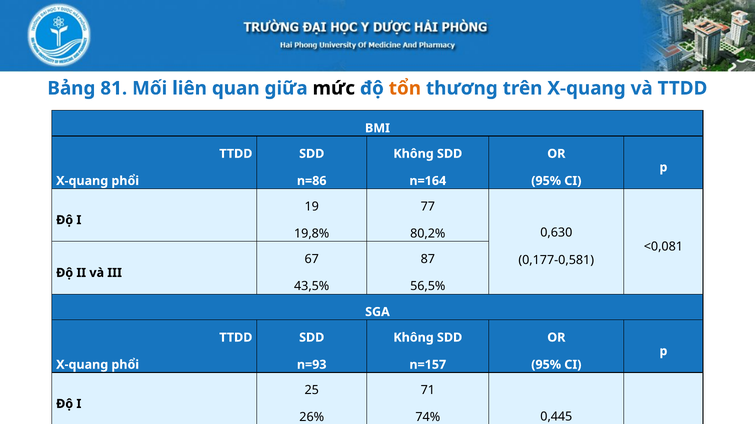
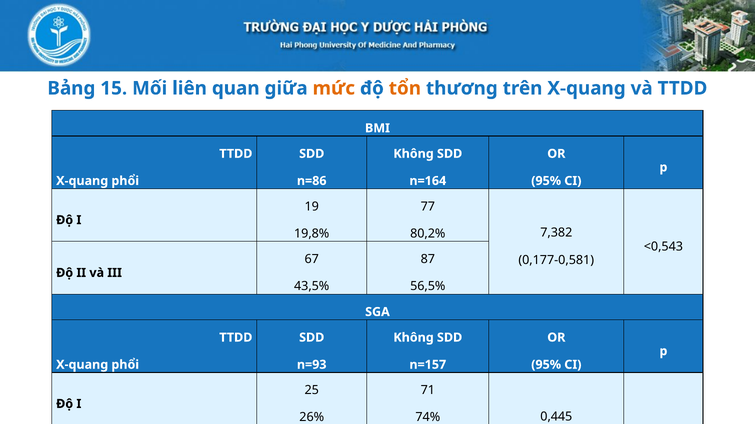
81: 81 -> 15 (114, 88)
mức colour: black -> orange (334, 88)
0,630: 0,630 -> 7,382 (556, 233)
<0,081: <0,081 -> <0,543 (663, 247)
